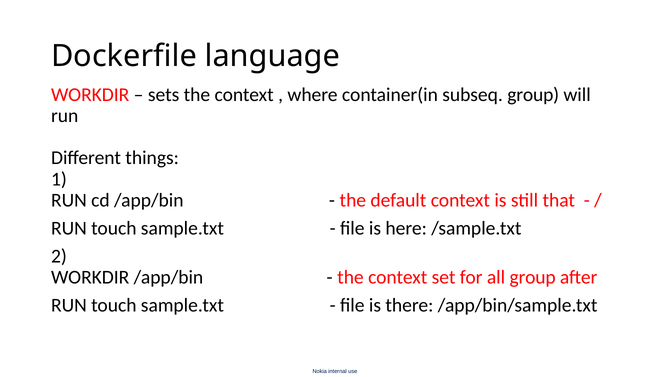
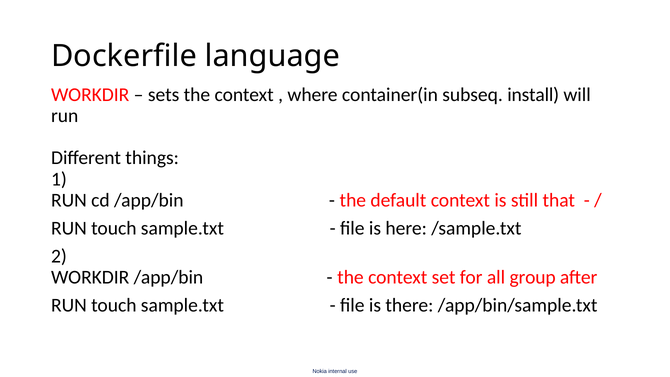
subseq group: group -> install (533, 95)
